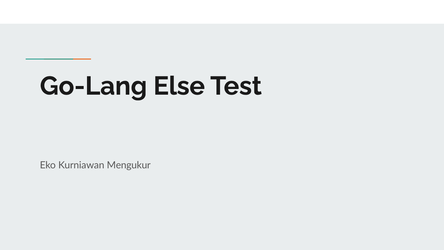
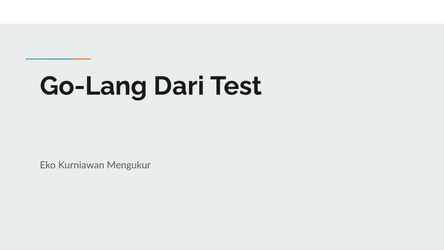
Else: Else -> Dari (179, 86)
